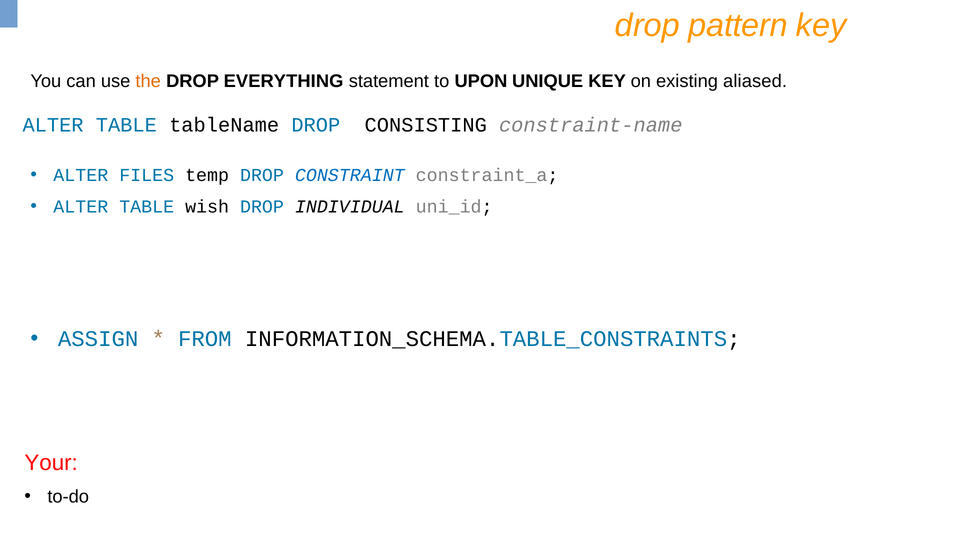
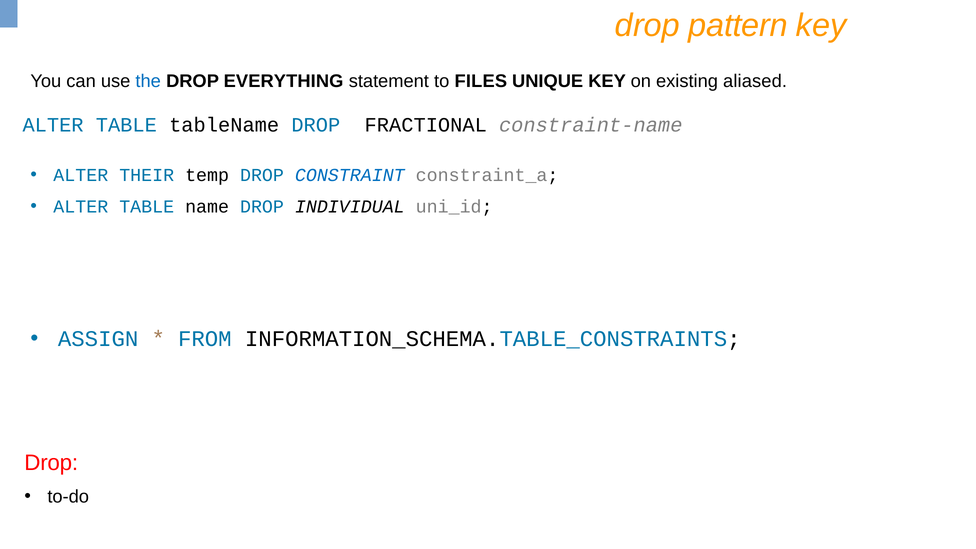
the colour: orange -> blue (148, 81)
UPON: UPON -> FILES (481, 81)
CONSISTING: CONSISTING -> FRACTIONAL (426, 125)
FILES: FILES -> THEIR (147, 175)
wish: wish -> name (207, 207)
Your: Your -> Drop (51, 463)
